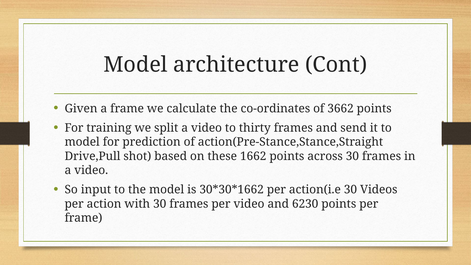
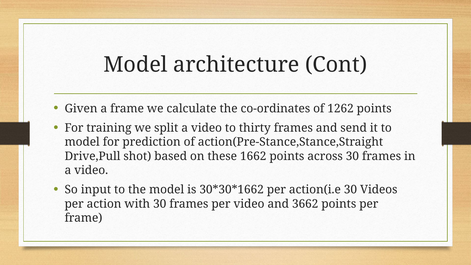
3662: 3662 -> 1262 (341, 108)
6230: 6230 -> 3662 (305, 204)
